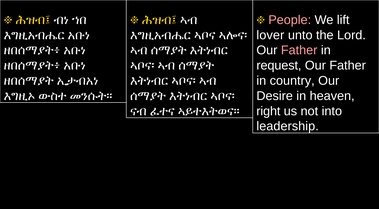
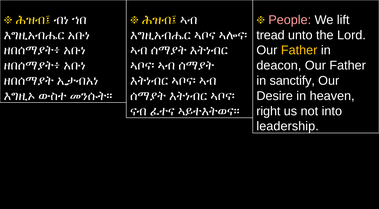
lover: lover -> tread (270, 35)
Father colour: pink -> yellow (299, 50)
request: request -> deacon (279, 65)
country: country -> sanctify (292, 80)
